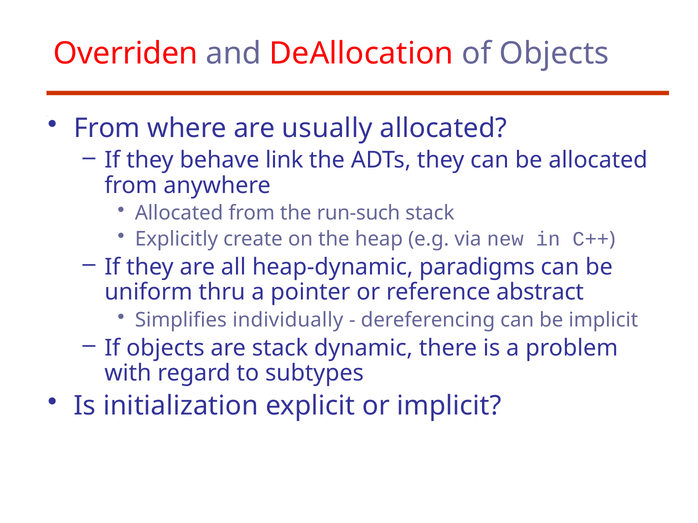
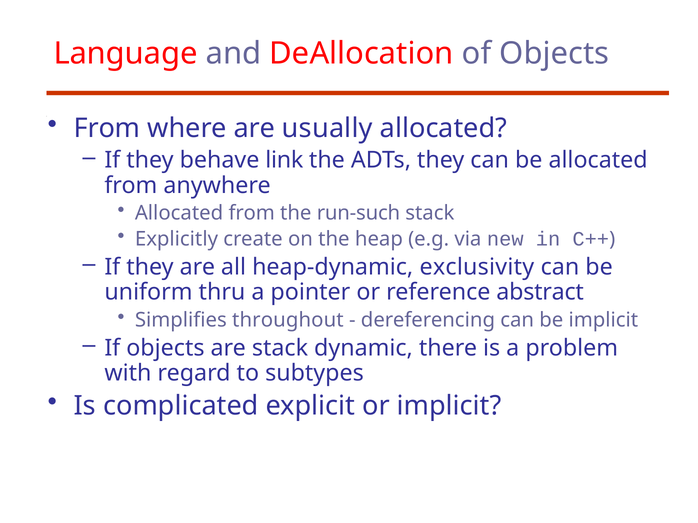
Overriden: Overriden -> Language (126, 53)
paradigms: paradigms -> exclusivity (477, 267)
individually: individually -> throughout (288, 320)
initialization: initialization -> complicated (181, 406)
